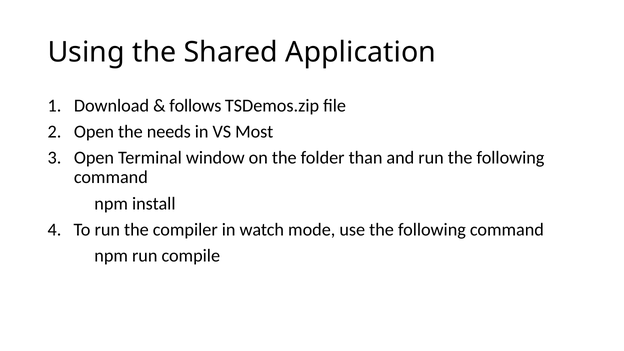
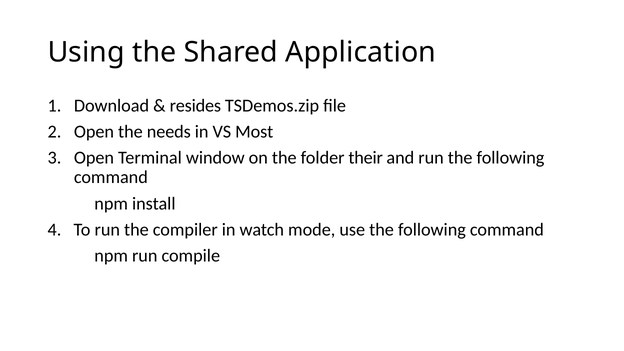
follows: follows -> resides (195, 106)
than: than -> their (366, 158)
